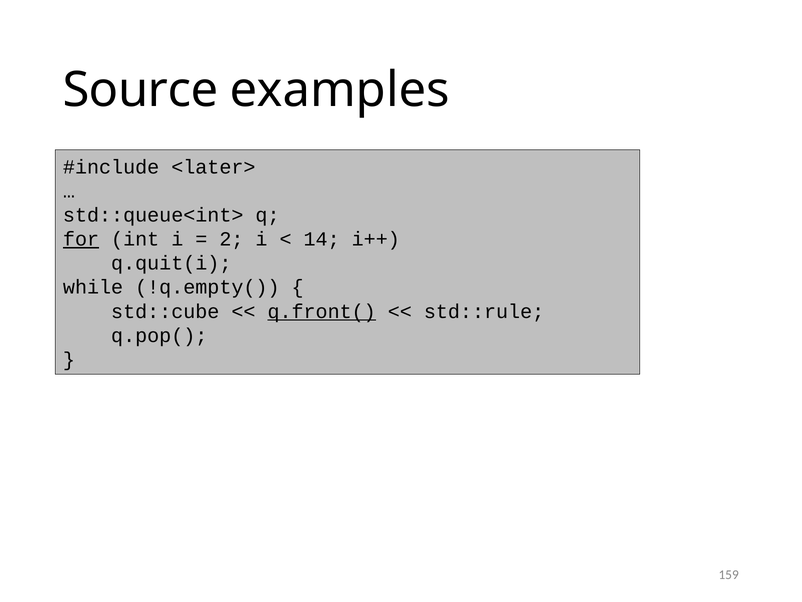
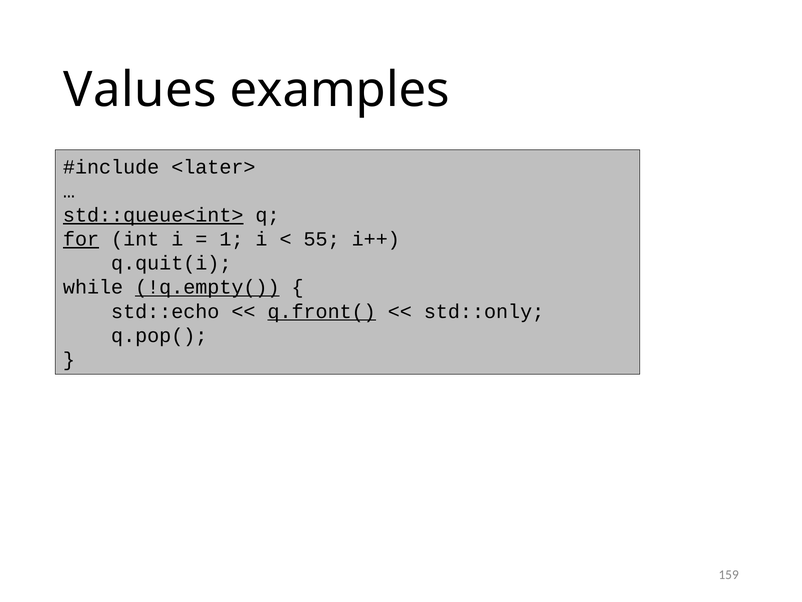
Source: Source -> Values (140, 90)
std::queue<int> underline: none -> present (153, 215)
2: 2 -> 1 (231, 239)
14: 14 -> 55 (322, 239)
!q.empty( underline: none -> present (207, 287)
std::cube: std::cube -> std::echo (165, 311)
std::rule: std::rule -> std::only (484, 311)
